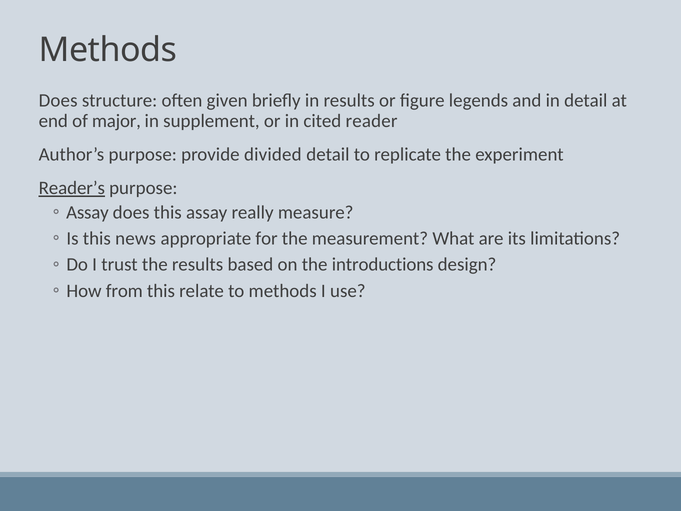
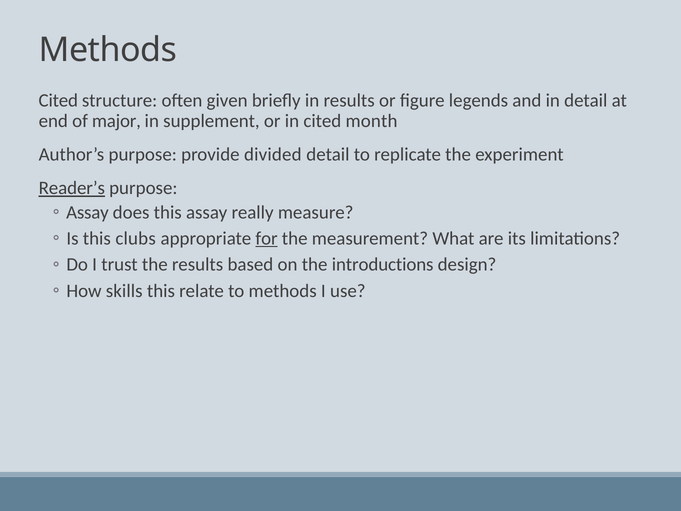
Does: Does -> Cited (58, 100)
reader: reader -> month (372, 121)
news: news -> clubs (136, 238)
for underline: none -> present (267, 238)
from: from -> skills (124, 291)
